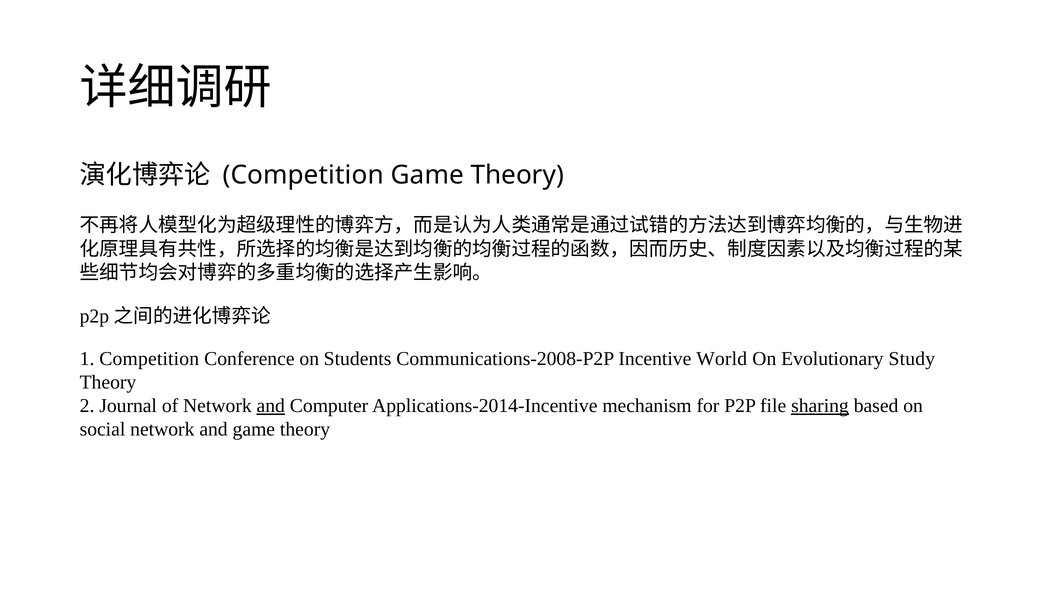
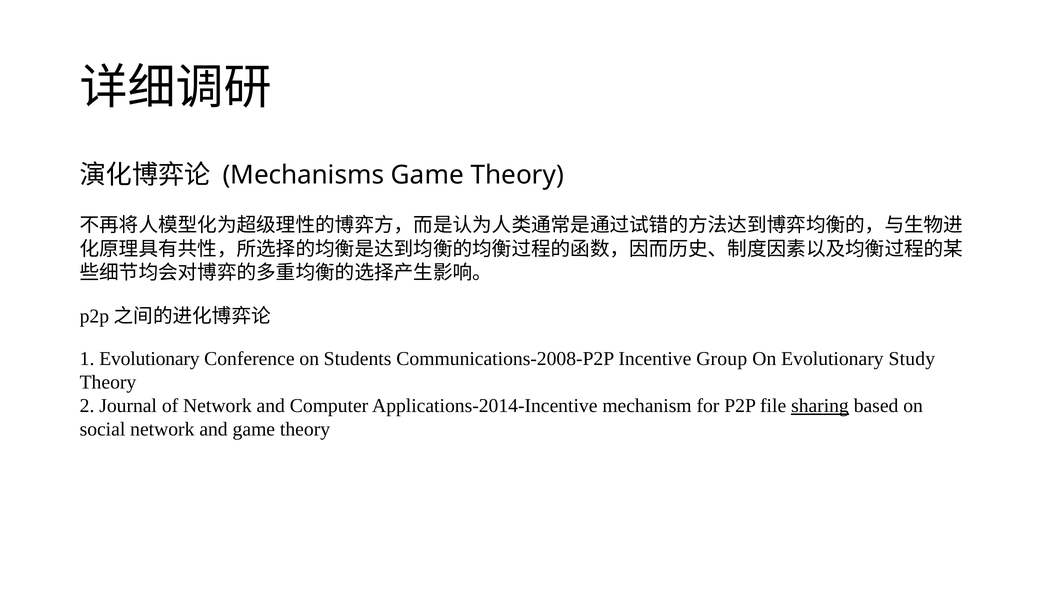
Competition: Competition -> Mechanisms (303, 175)
1 Competition: Competition -> Evolutionary (149, 359)
World: World -> Group (722, 359)
and underline: present -> none (271, 406)
